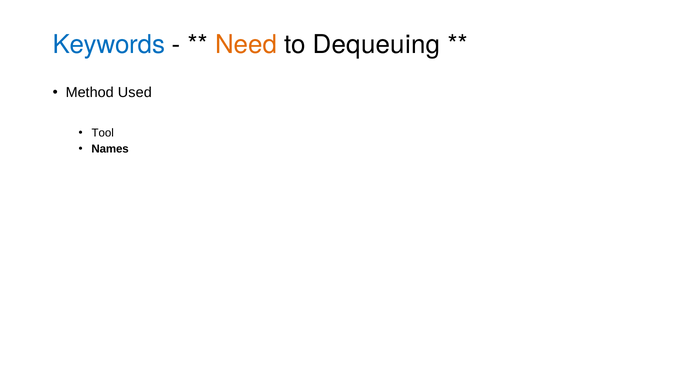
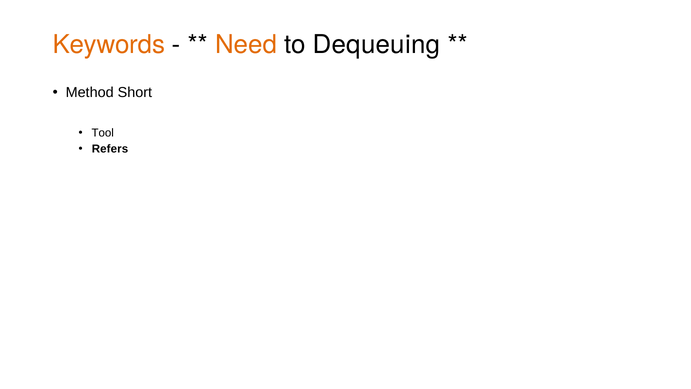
Keywords colour: blue -> orange (109, 45)
Used: Used -> Short (135, 93)
Names: Names -> Refers (110, 149)
